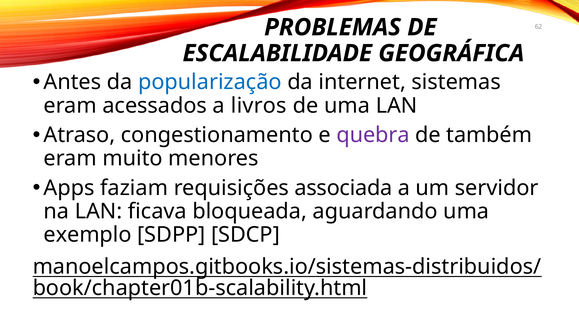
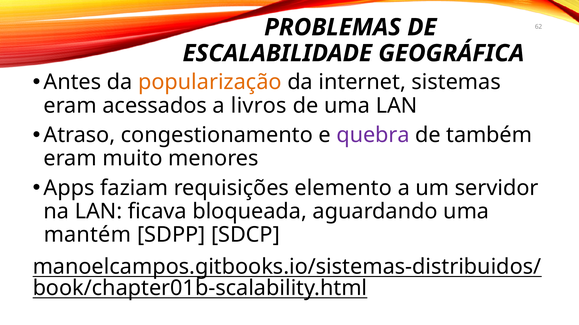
popularização colour: blue -> orange (210, 82)
associada: associada -> elemento (343, 188)
exemplo: exemplo -> mantém (87, 235)
